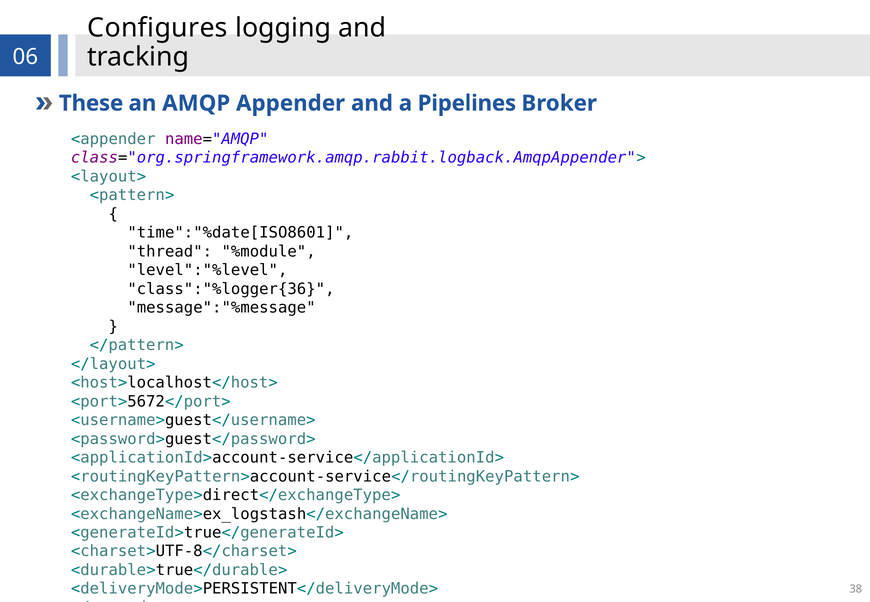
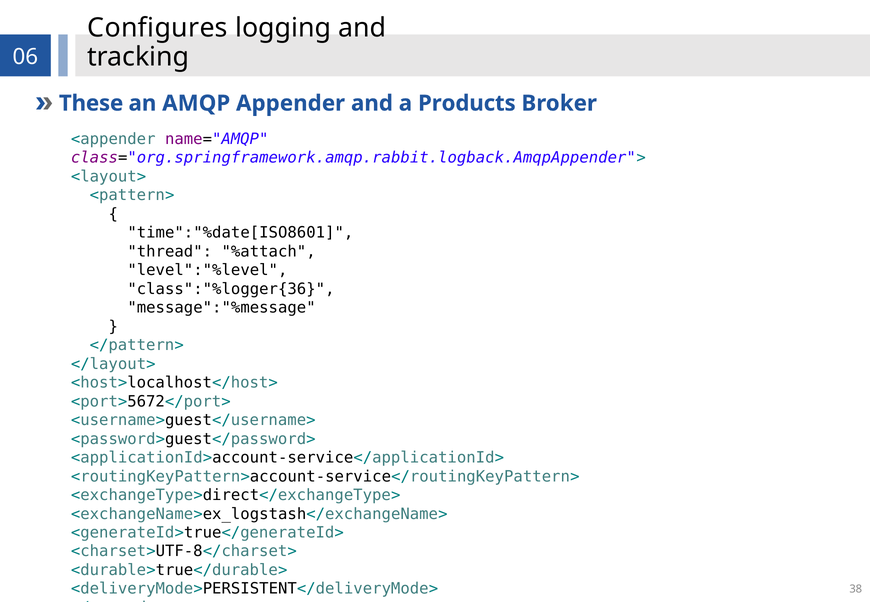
Pipelines: Pipelines -> Products (467, 103)
%module: %module -> %attach (269, 252)
